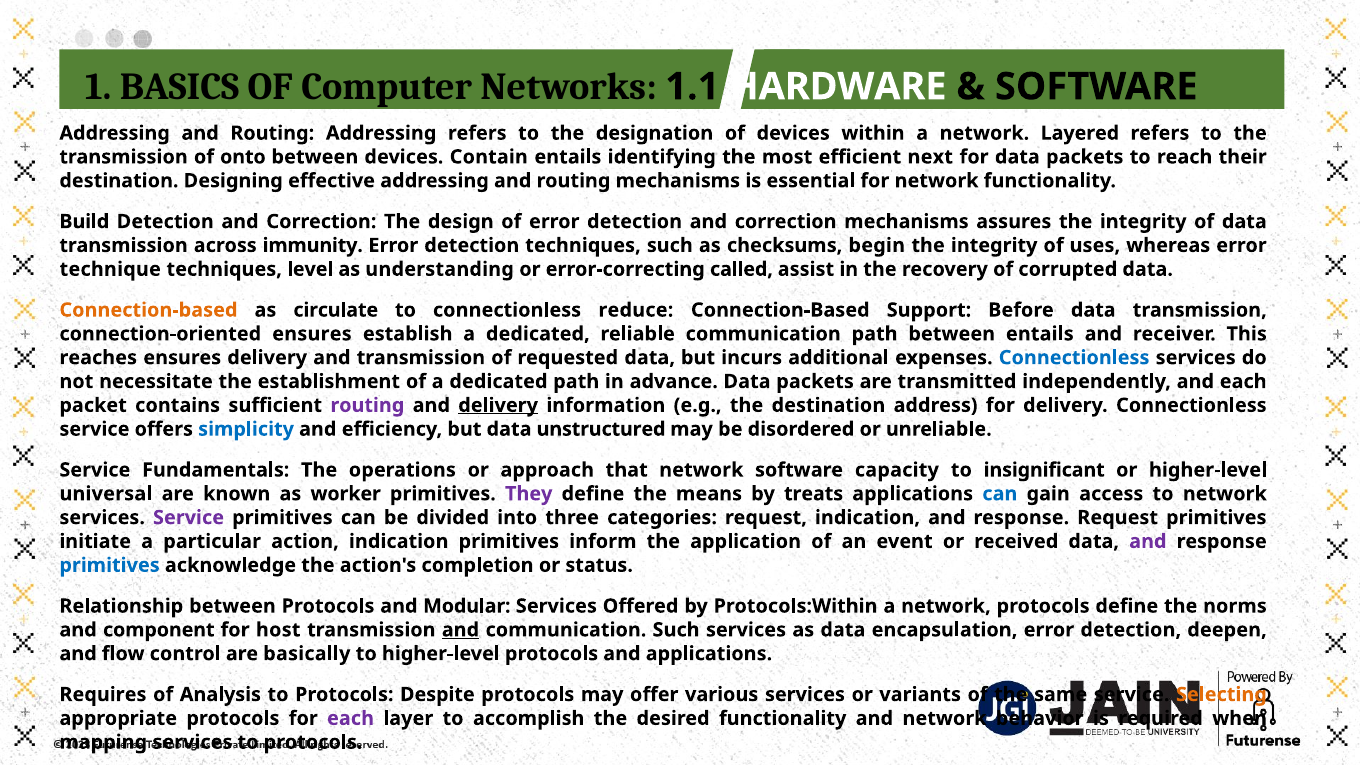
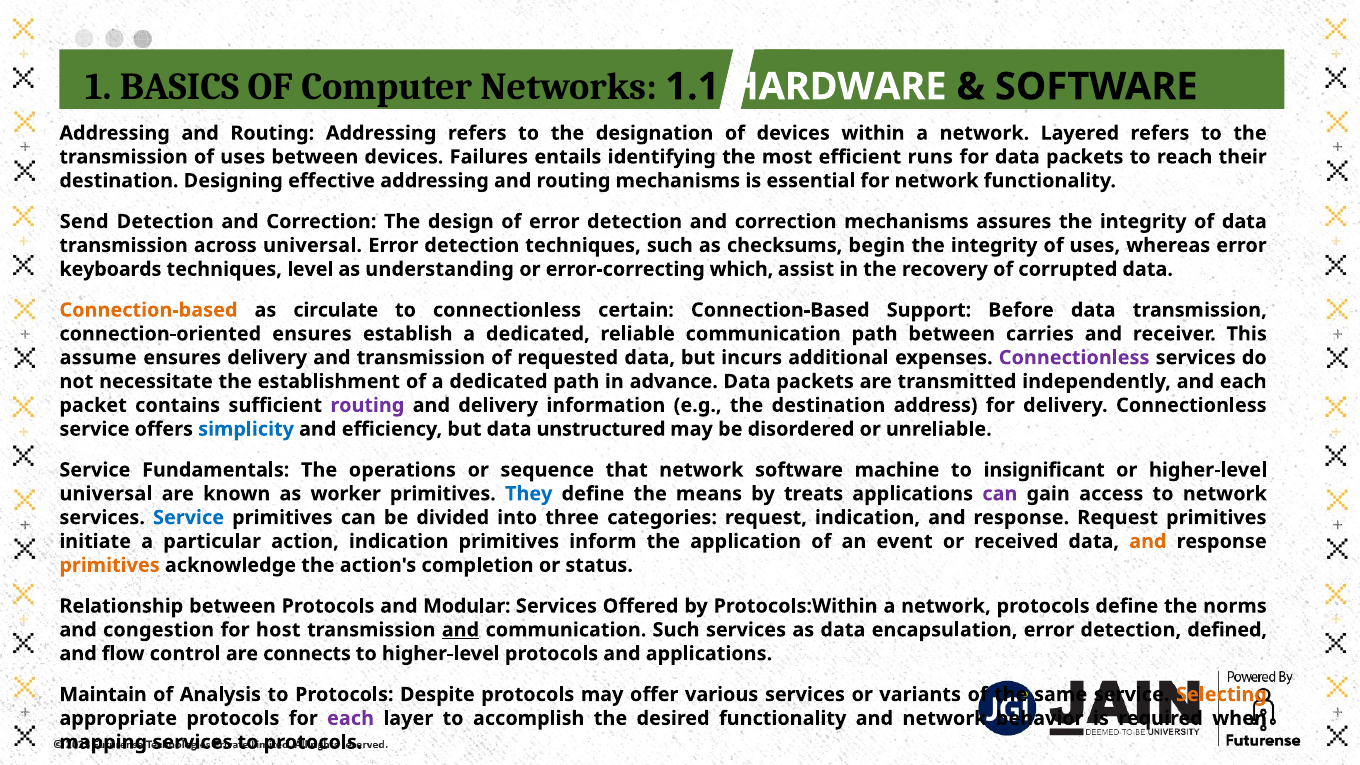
transmission of onto: onto -> uses (243, 157)
Contain: Contain -> Failures (489, 157)
next: next -> runs (930, 157)
Build: Build -> Send (84, 222)
across immunity: immunity -> universal (313, 245)
technique: technique -> keyboards (110, 269)
called: called -> which (741, 269)
reduce: reduce -> certain (636, 310)
between entails: entails -> carries (1040, 334)
reaches: reaches -> assume (98, 358)
Connectionless colour: blue -> purple (1074, 358)
delivery underline: present -> none (498, 405)
approach: approach -> sequence (547, 470)
capacity: capacity -> machine (897, 470)
They colour: purple -> blue (529, 494)
can colour: blue -> purple (1000, 494)
Service colour: purple -> blue (189, 518)
and colour: purple -> orange (1148, 541)
primitives colour: blue -> orange (110, 565)
component: component -> congestion (159, 630)
deepen: deepen -> defined (1227, 630)
basically: basically -> connects (307, 654)
Requires: Requires -> Maintain (103, 695)
